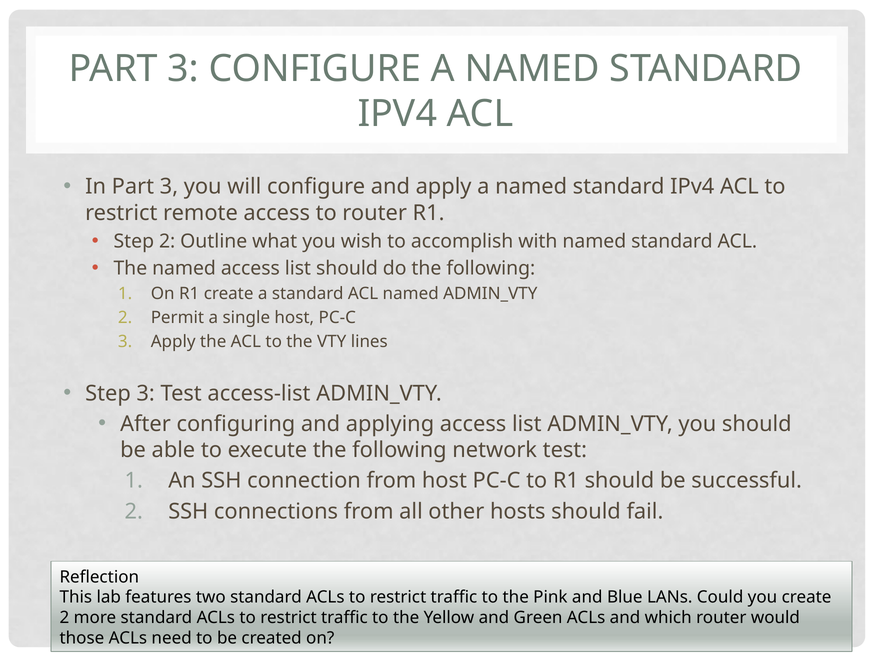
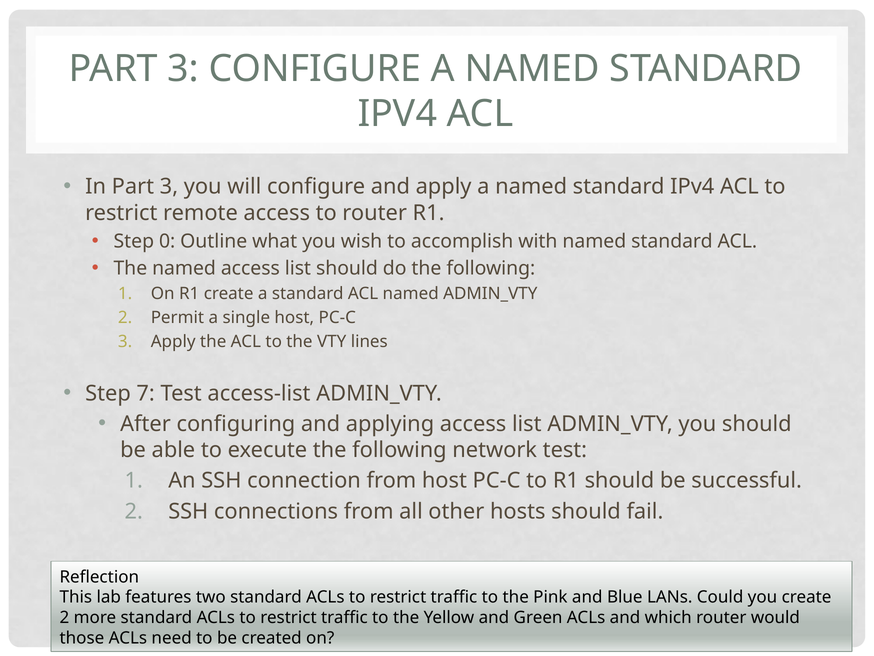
Step 2: 2 -> 0 (167, 241)
Step 3: 3 -> 7 (146, 393)
